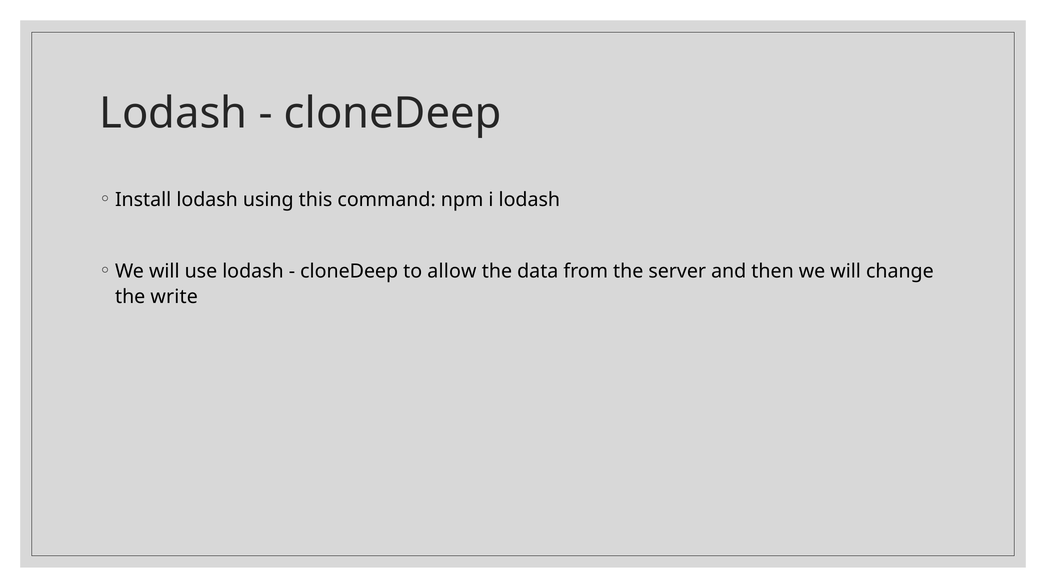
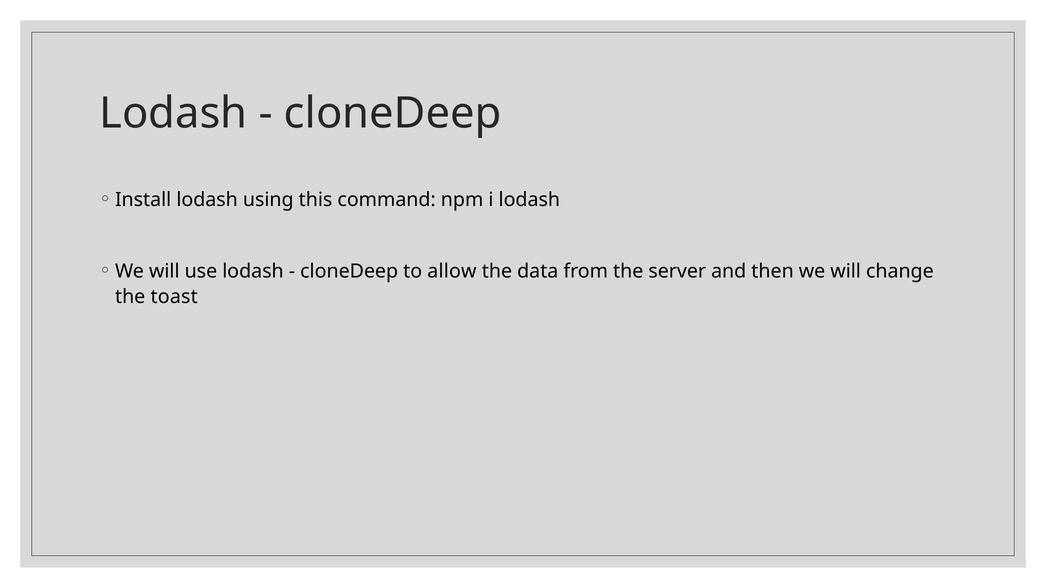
write: write -> toast (174, 297)
